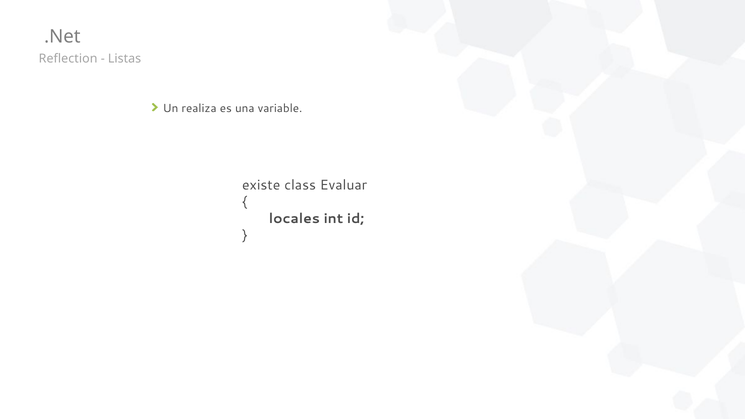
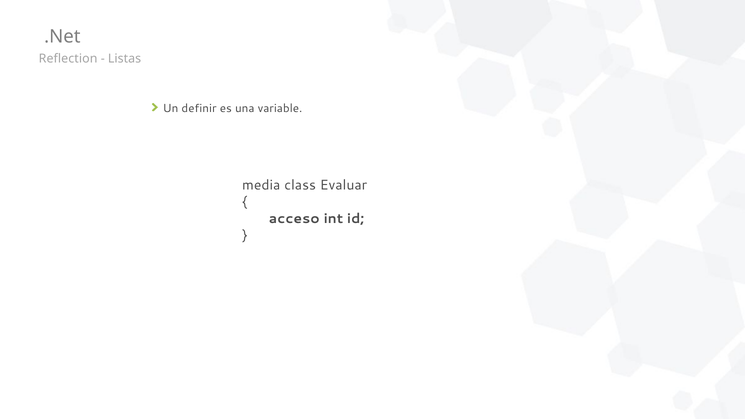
realiza: realiza -> definir (199, 108)
existe: existe -> media (261, 185)
locales: locales -> acceso (294, 218)
